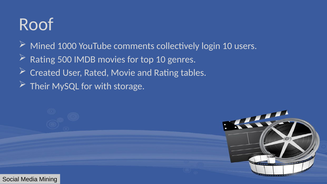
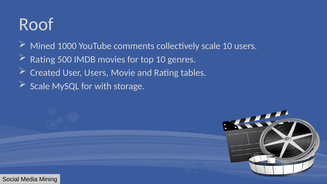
collectively login: login -> scale (211, 46)
User Rated: Rated -> Users (96, 73)
Their: Their -> Scale (40, 86)
